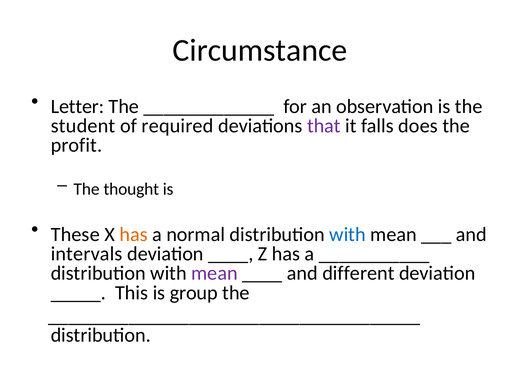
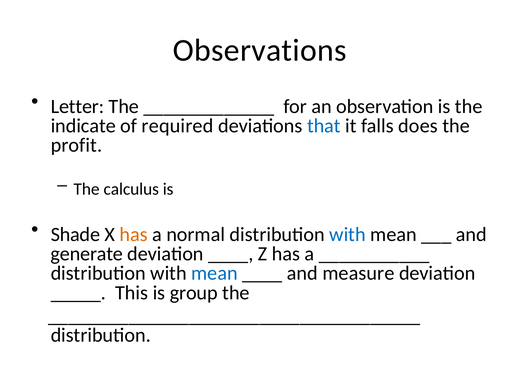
Circumstance: Circumstance -> Observations (260, 50)
student: student -> indicate (83, 126)
that colour: purple -> blue (324, 126)
thought: thought -> calculus (131, 189)
These: These -> Shade (75, 234)
intervals: intervals -> generate (87, 254)
mean colour: purple -> blue (214, 273)
different: different -> measure (358, 273)
